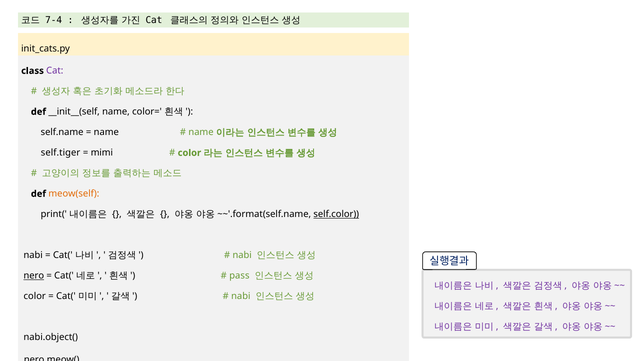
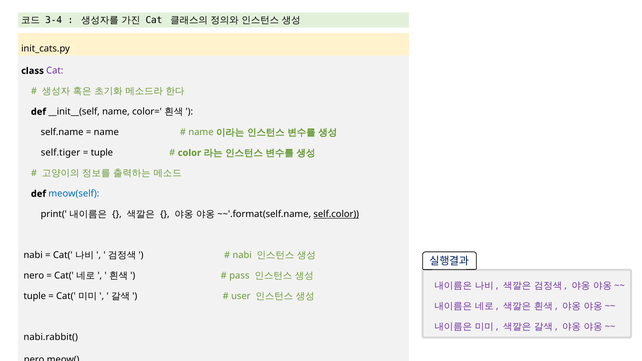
7-4: 7-4 -> 3-4 (54, 20)
mimi: mimi -> tuple (102, 153)
meow(self colour: orange -> blue (74, 194)
nero underline: present -> none (34, 276)
color: color -> tuple (35, 296)
nabi: nabi -> user (241, 296)
nabi.object(: nabi.object( -> nabi.rabbit( (51, 337)
